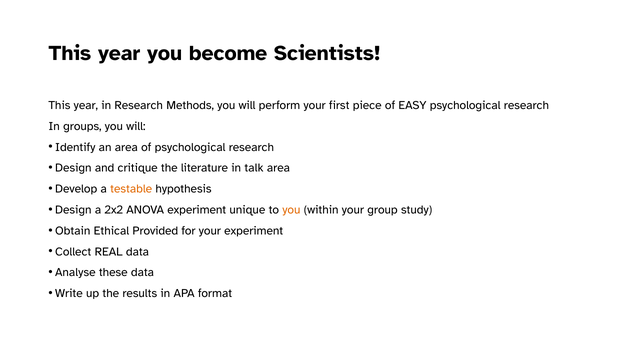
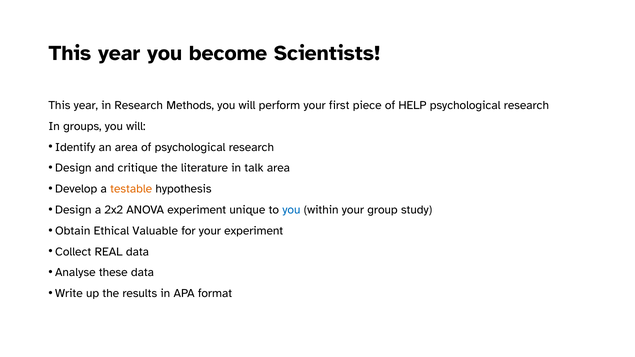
EASY: EASY -> HELP (413, 105)
you colour: orange -> blue (291, 210)
Provided: Provided -> Valuable (155, 231)
